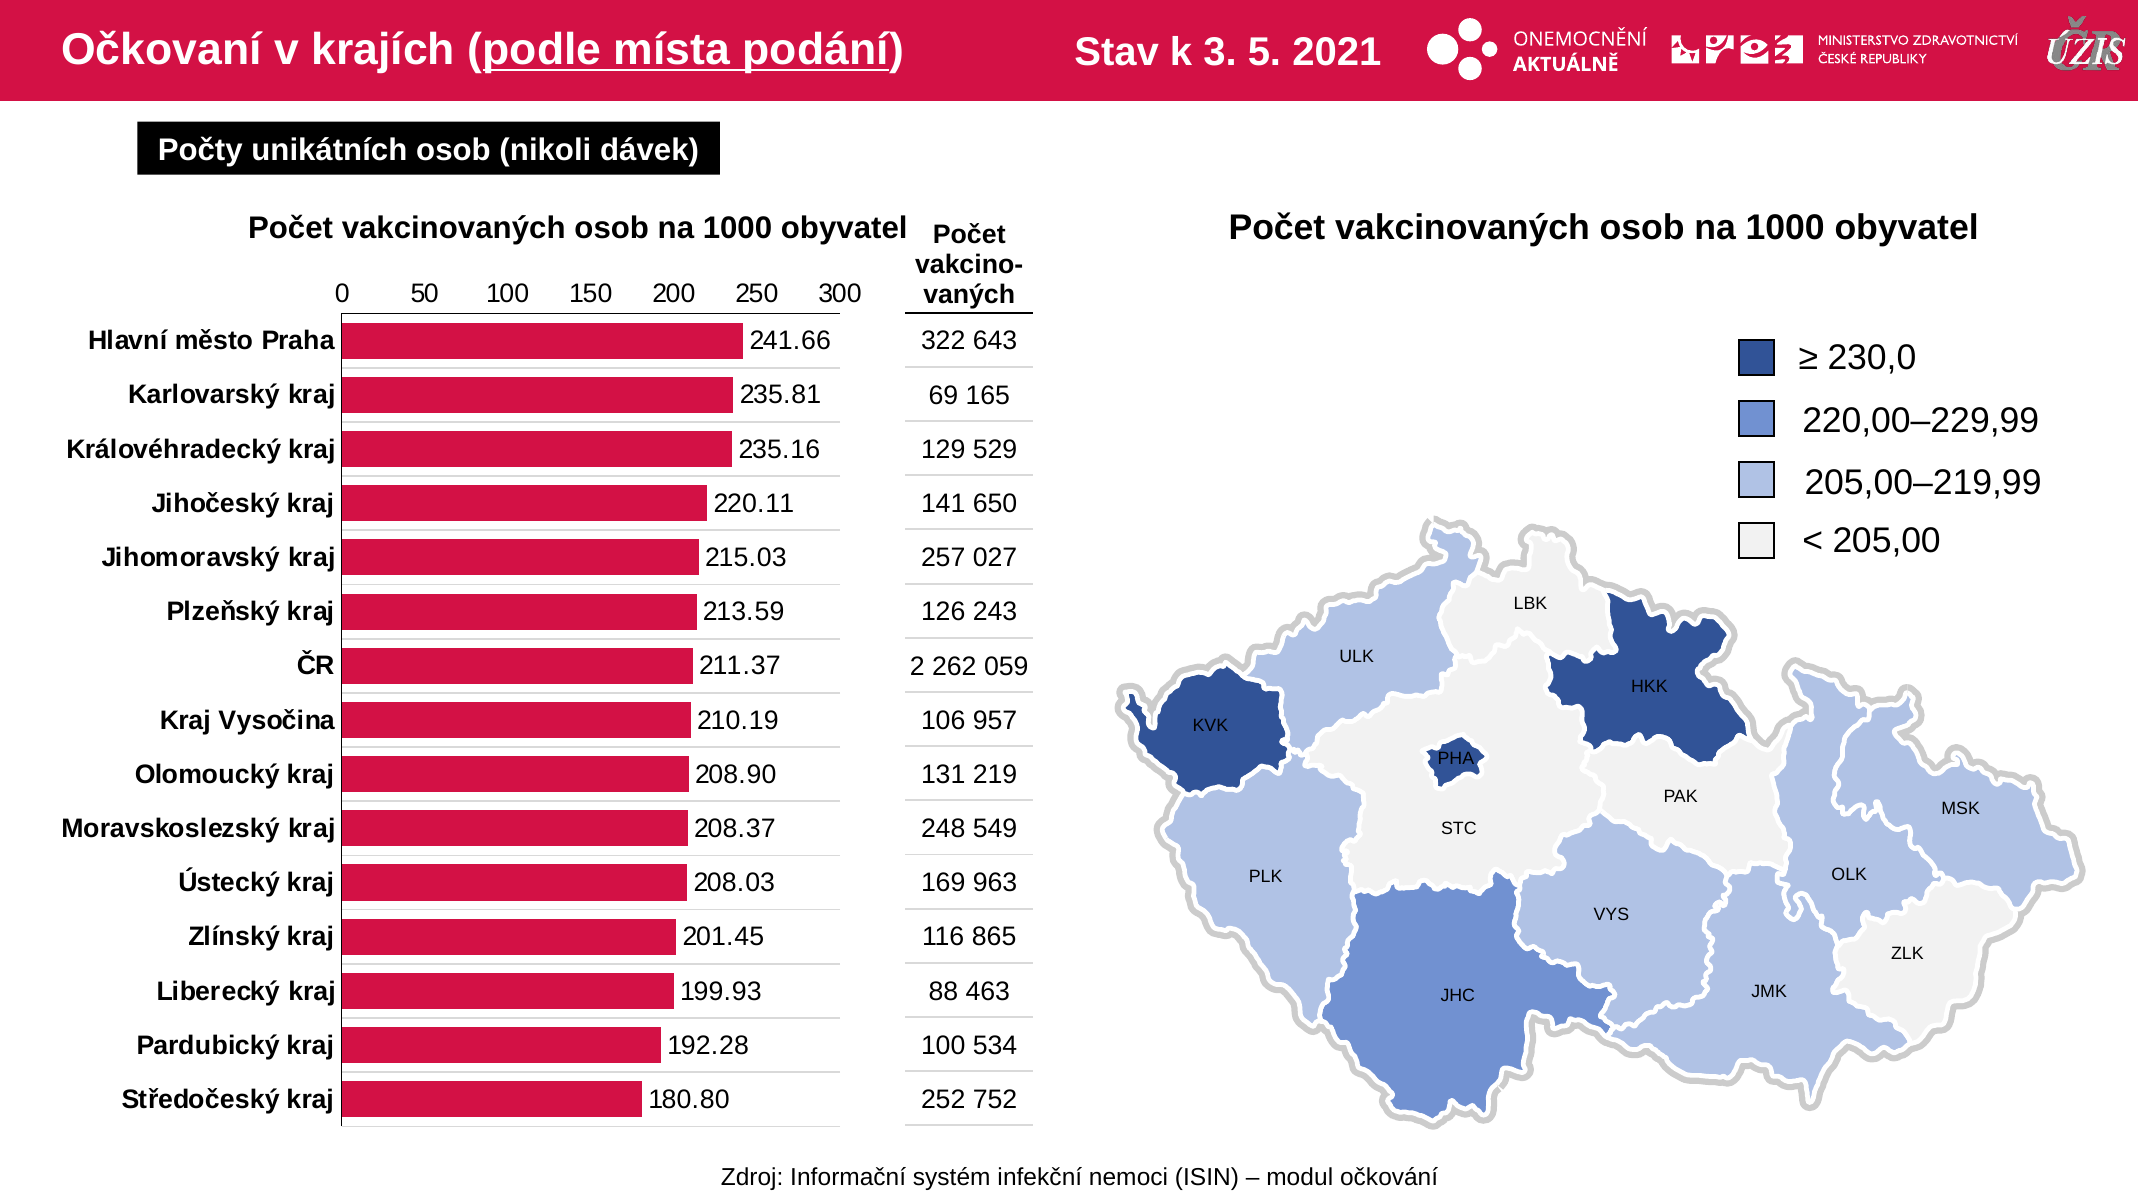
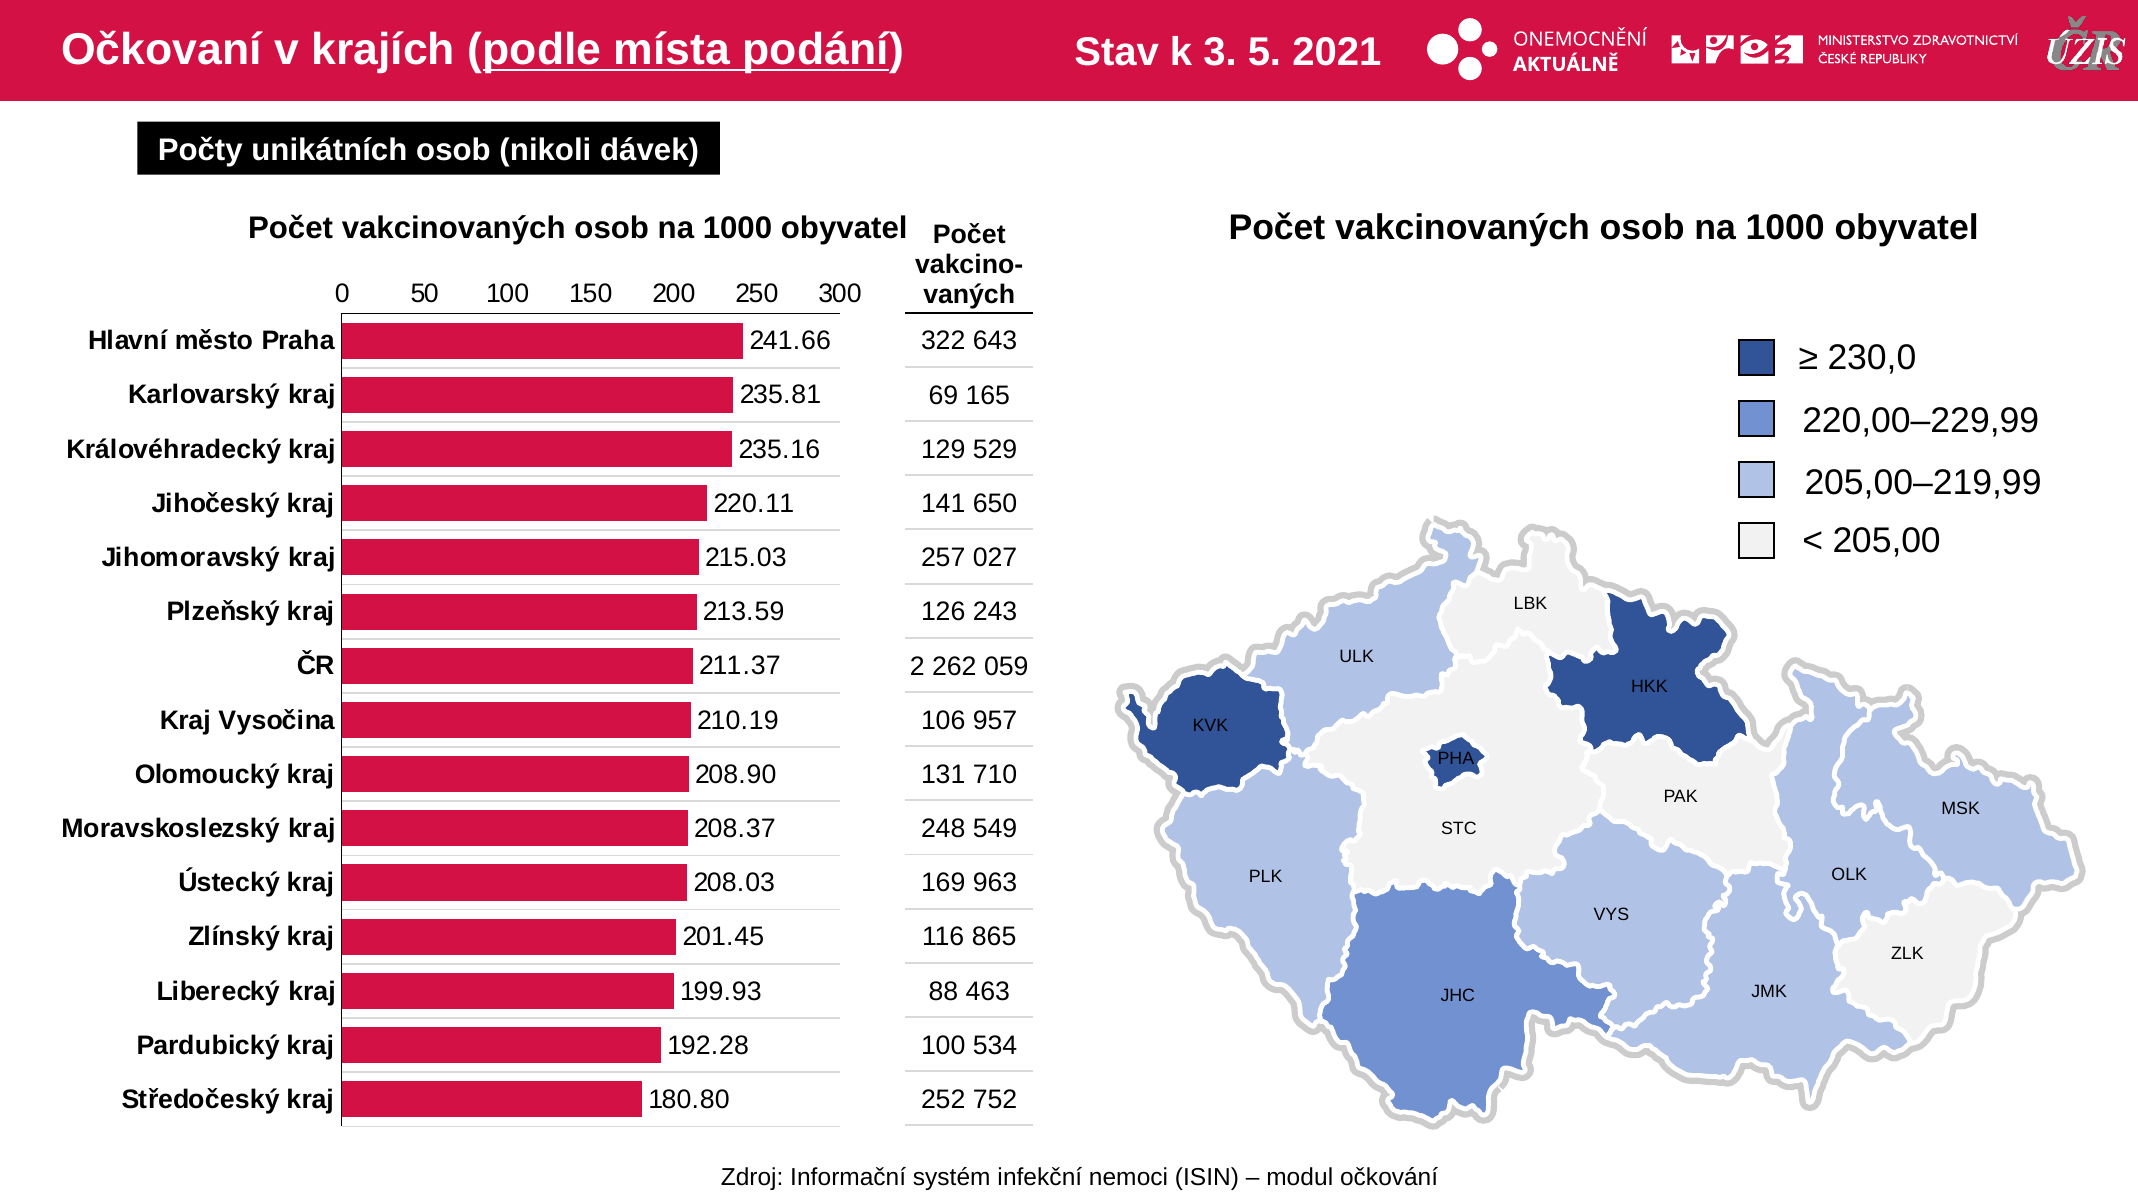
219: 219 -> 710 (995, 774)
